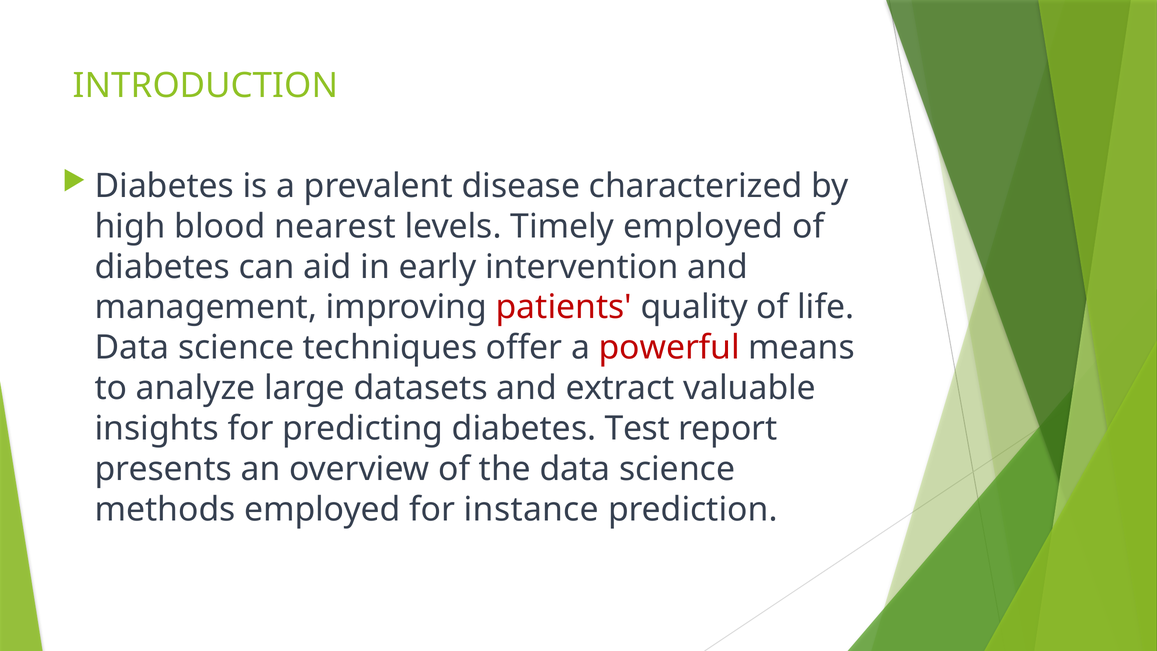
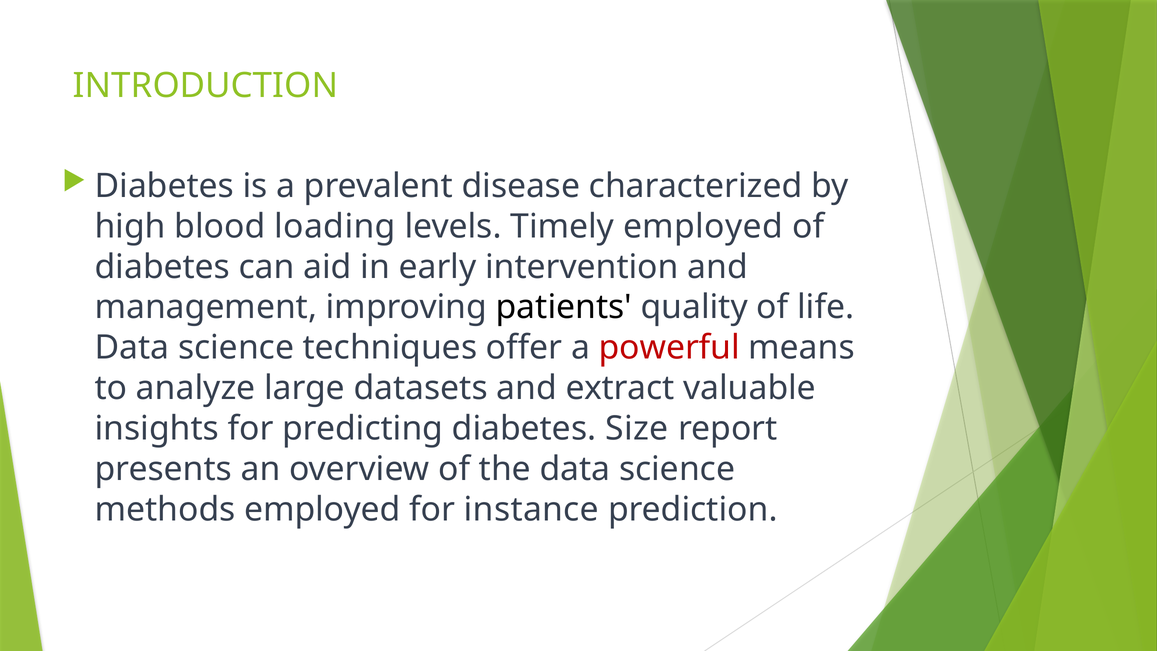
nearest: nearest -> loading (335, 226)
patients colour: red -> black (564, 307)
Test: Test -> Size (637, 428)
